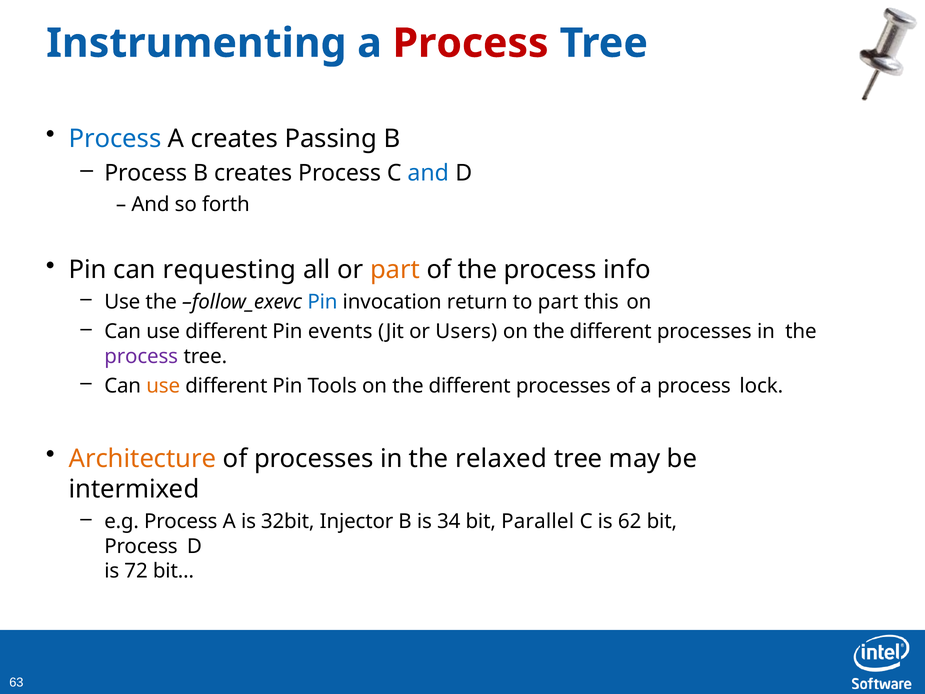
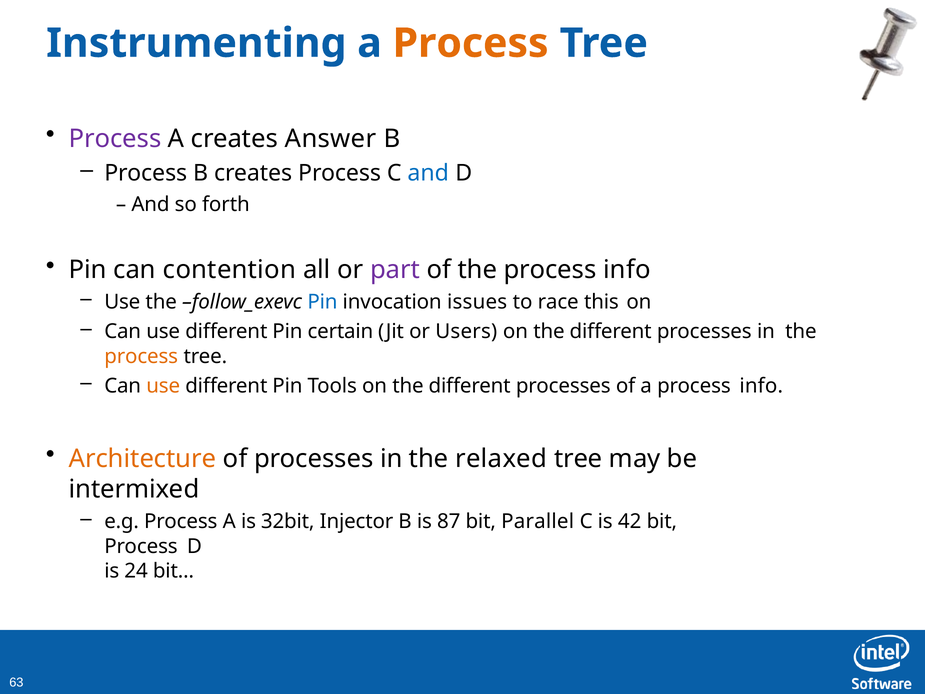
Process colour: red -> orange (471, 43)
Process colour: blue -> purple (115, 139)
Passing: Passing -> Answer (331, 139)
requesting: requesting -> contention (229, 270)
part colour: orange -> purple (395, 270)
return: return -> issues (477, 302)
to part: part -> race (558, 302)
events: events -> certain (340, 332)
process colour: purple -> orange (141, 356)
a process lock: lock -> info (761, 386)
34: 34 -> 87 (449, 522)
62: 62 -> 42 (630, 522)
72: 72 -> 24 (136, 571)
